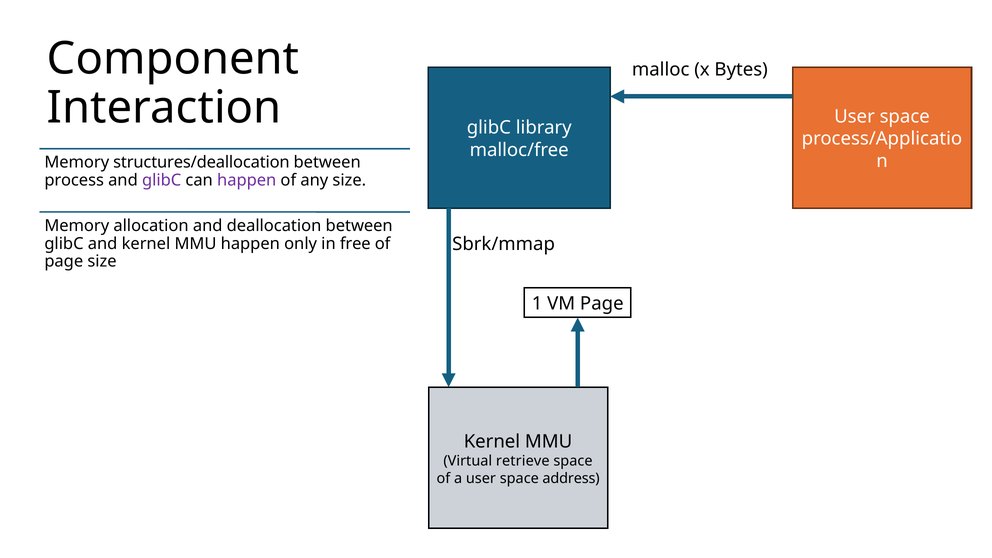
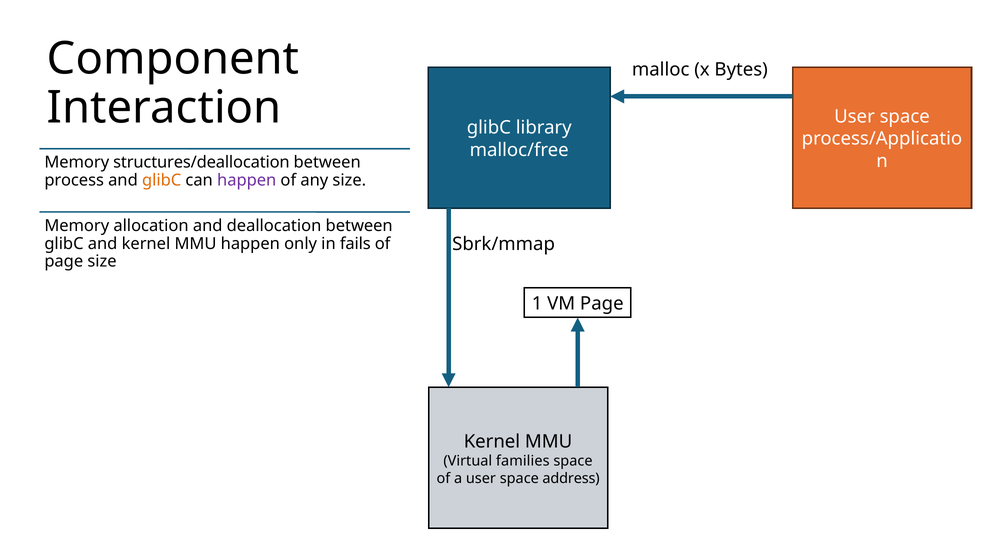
glibC colour: purple -> orange (162, 180)
free: free -> fails (355, 244)
retrieve: retrieve -> families (523, 461)
